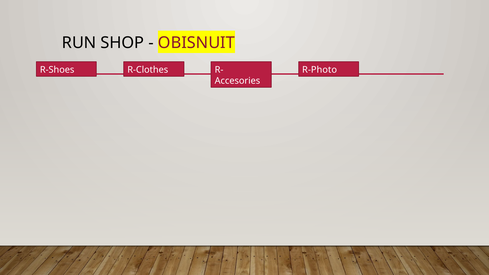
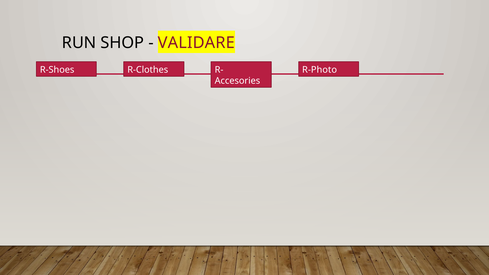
OBISNUIT: OBISNUIT -> VALIDARE (196, 43)
